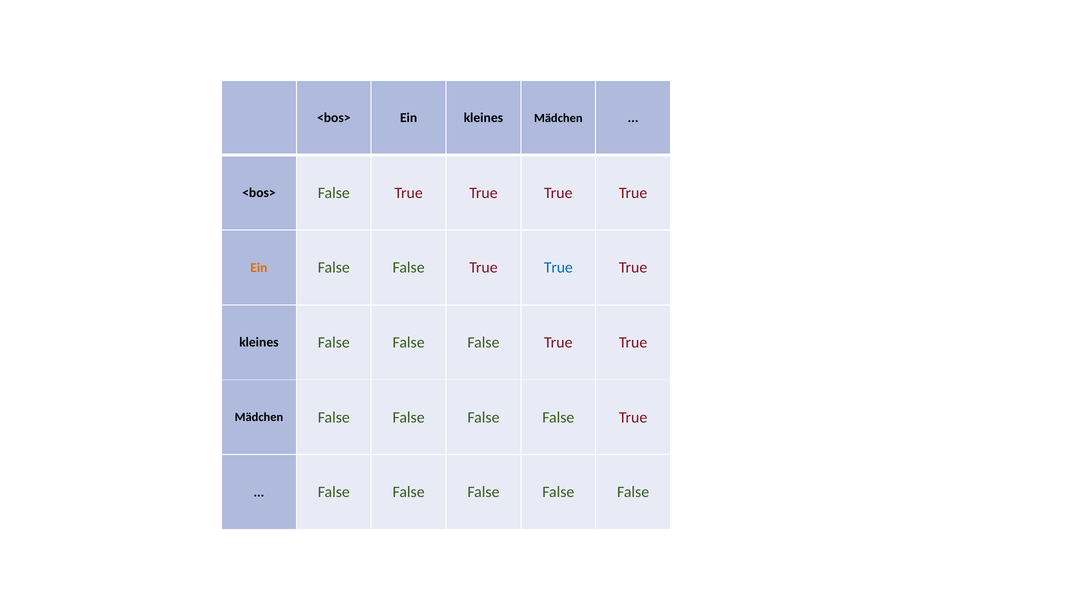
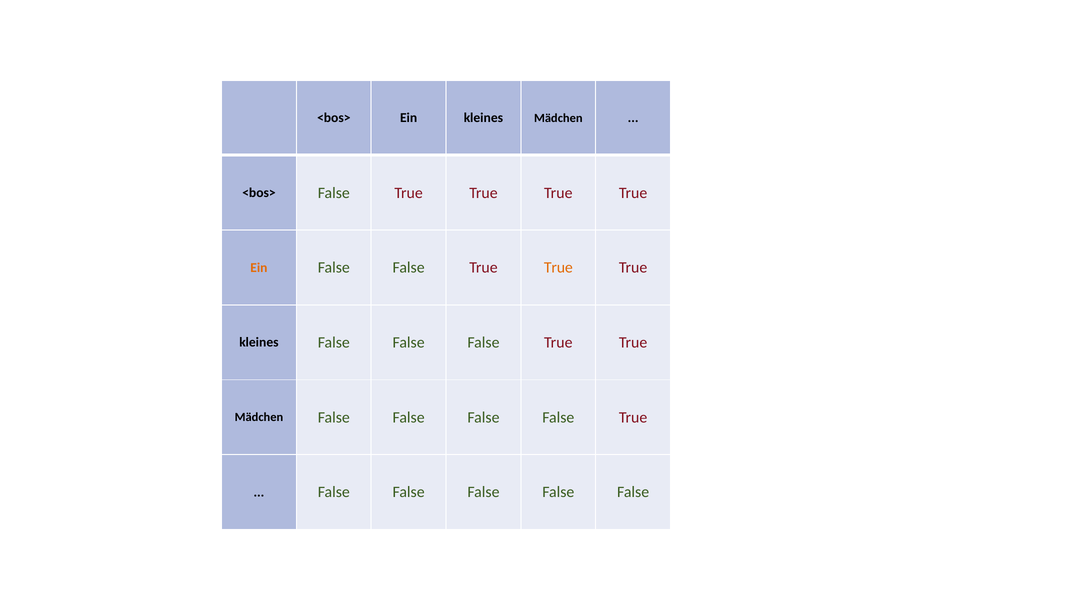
True colour: blue -> orange (558, 268)
